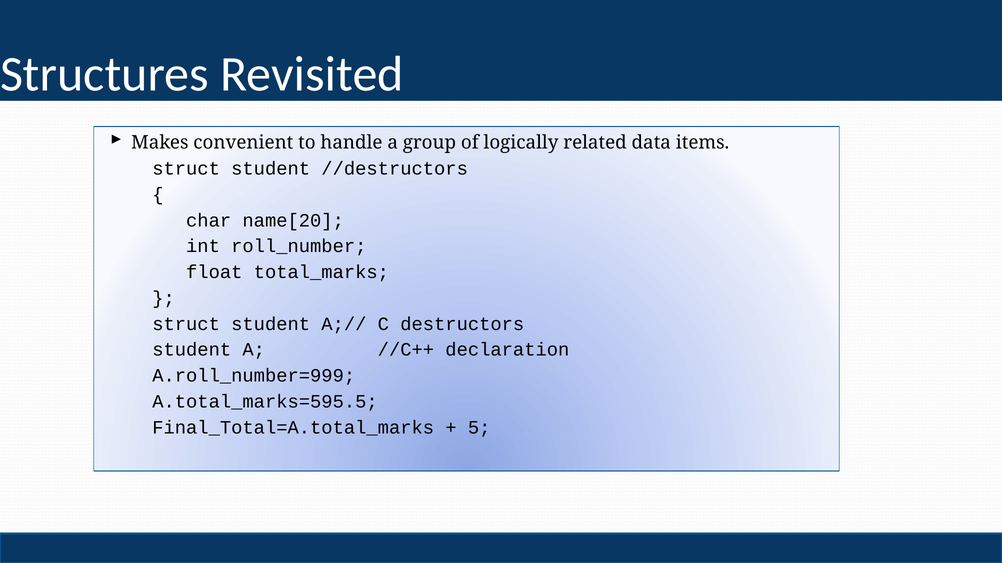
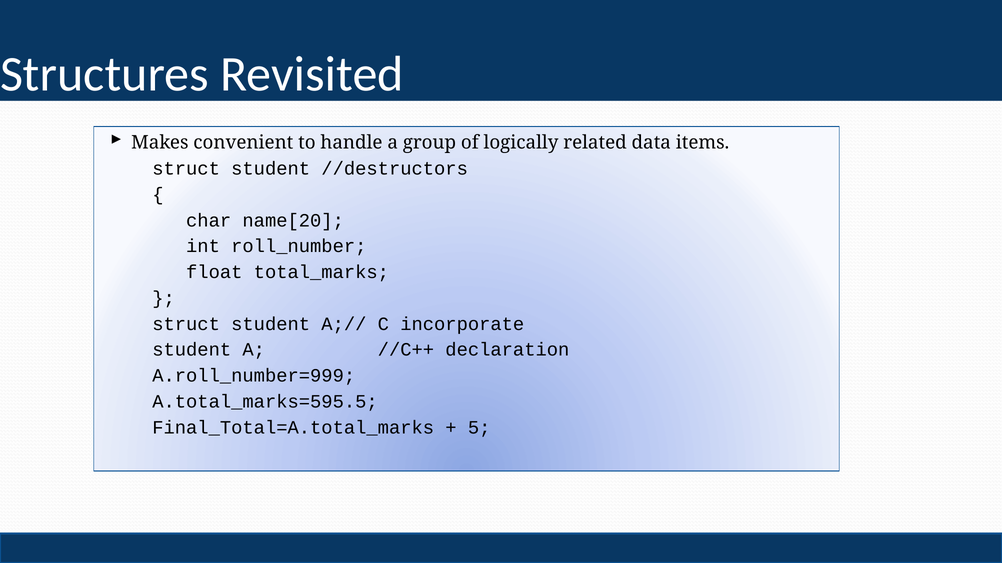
destructors: destructors -> incorporate (462, 324)
